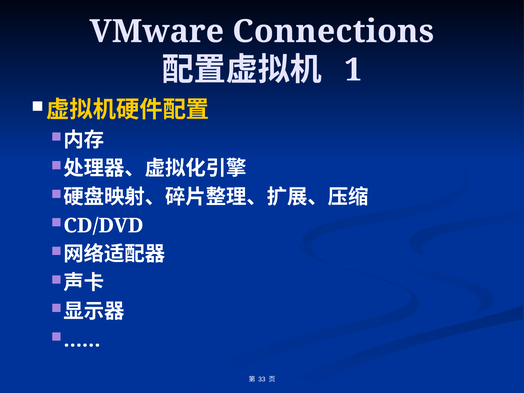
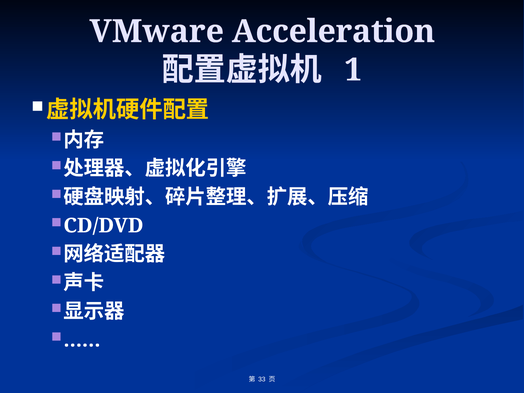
Connections: Connections -> Acceleration (333, 32)
